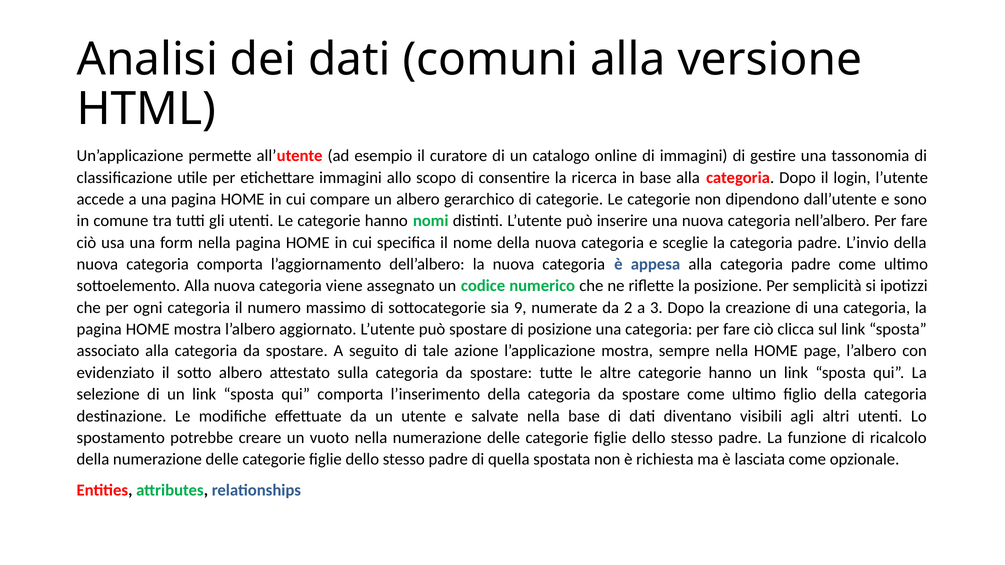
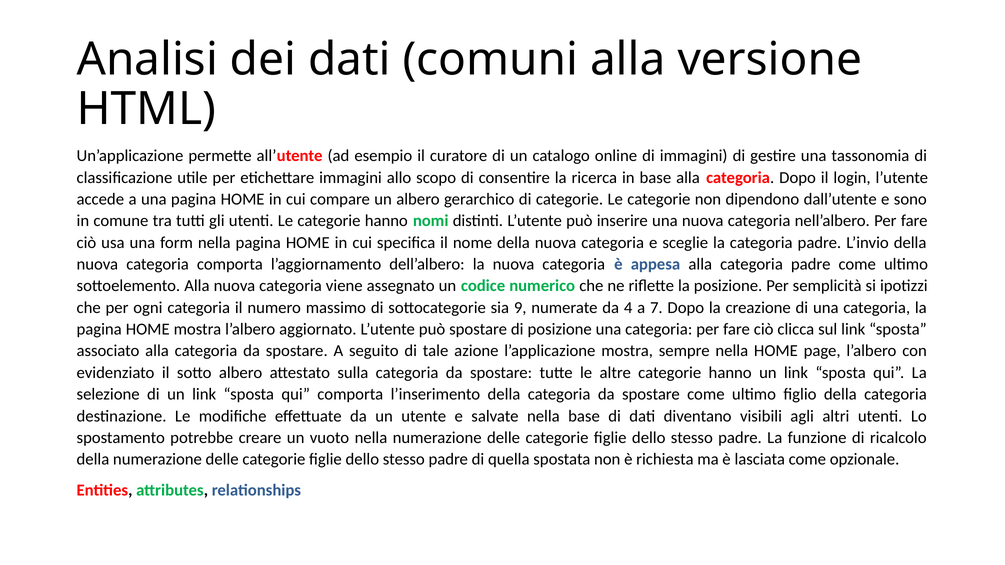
2: 2 -> 4 (628, 308)
3: 3 -> 7 (656, 308)
